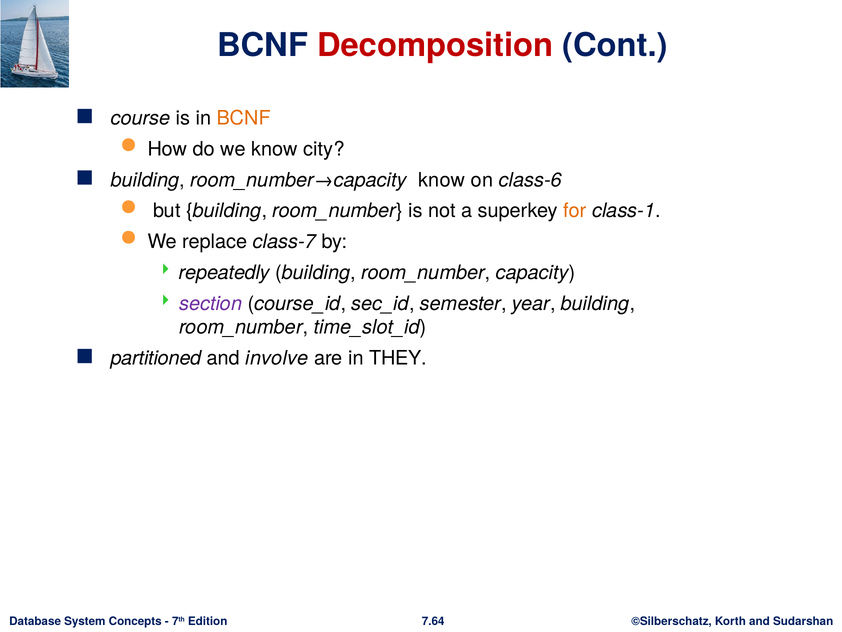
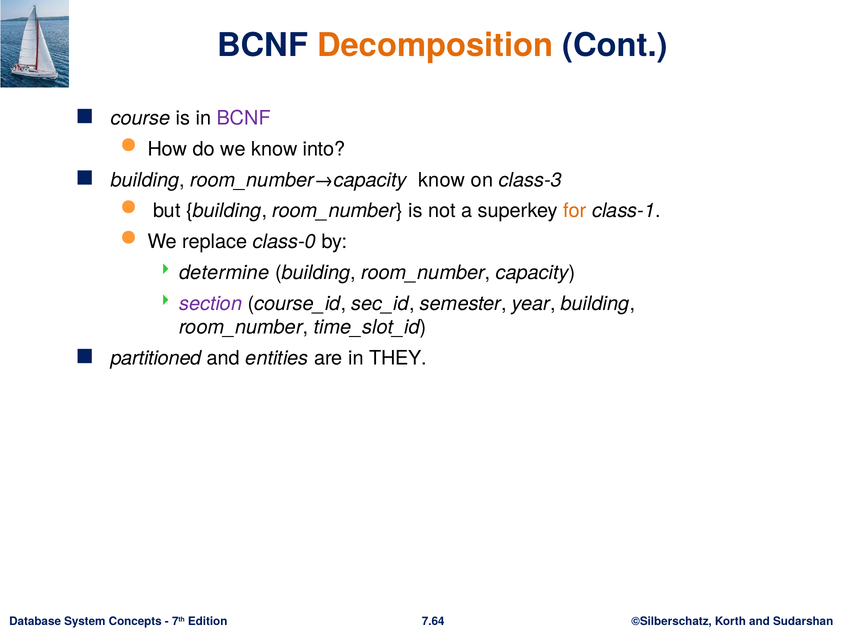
Decomposition colour: red -> orange (435, 45)
BCNF colour: orange -> purple (244, 118)
city: city -> into (324, 149)
class-6: class-6 -> class-3 (530, 180)
class-7: class-7 -> class-0 (284, 242)
repeatedly: repeatedly -> determine (224, 272)
involve: involve -> entities (277, 358)
